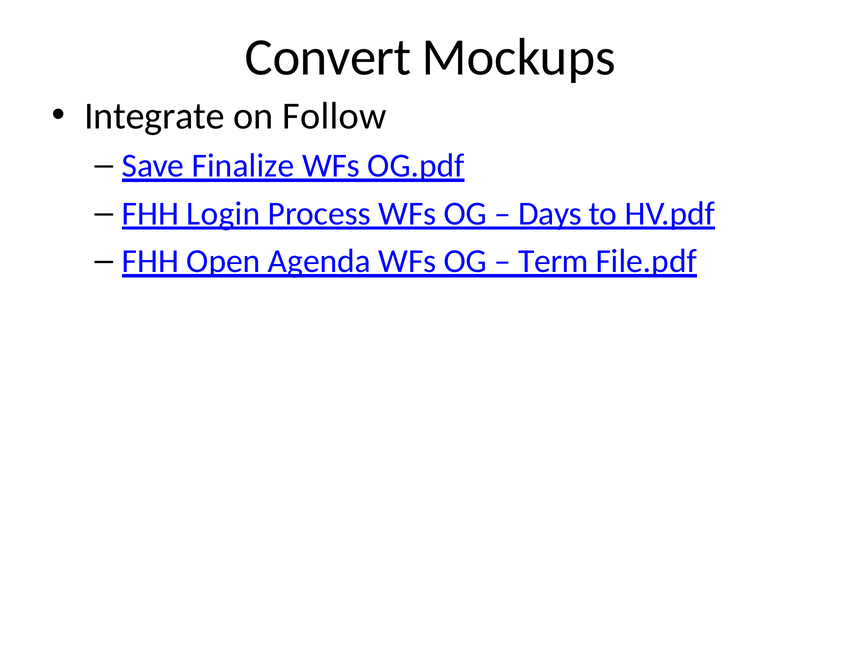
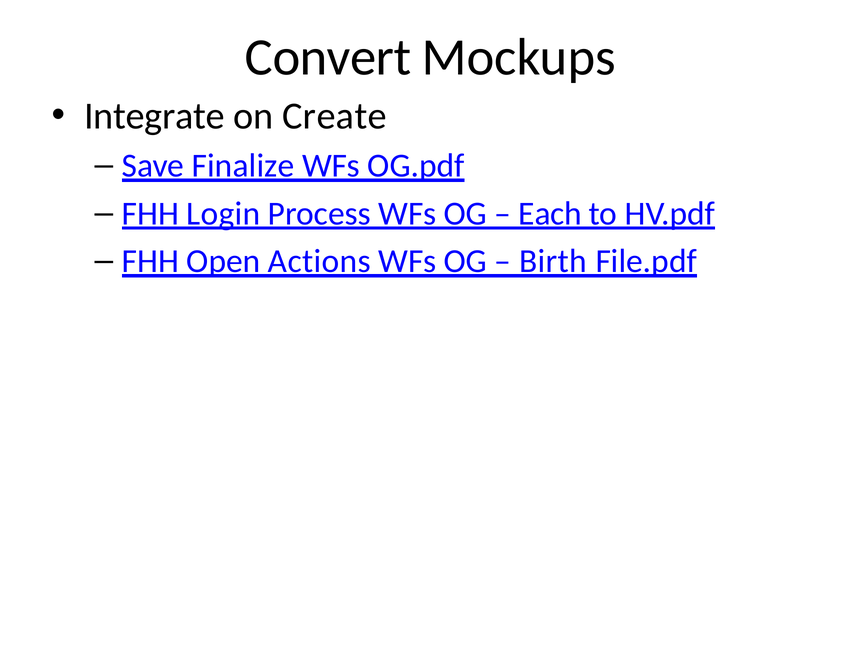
Follow: Follow -> Create (334, 116)
Days: Days -> Each (550, 213)
Agenda: Agenda -> Actions (319, 261)
Term: Term -> Birth (553, 261)
